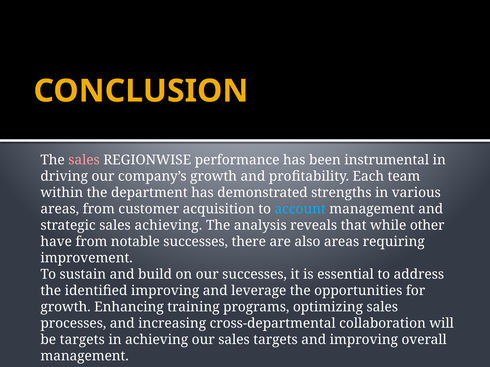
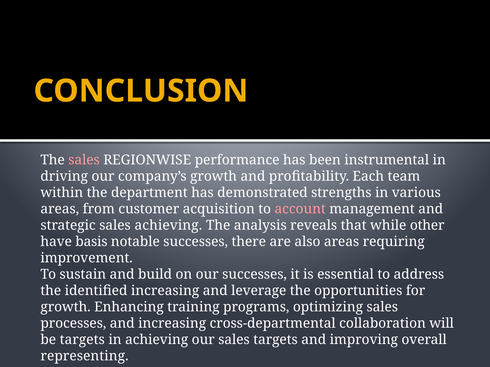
account colour: light blue -> pink (300, 209)
have from: from -> basis (91, 242)
identified improving: improving -> increasing (165, 291)
management: management -> representing (85, 357)
